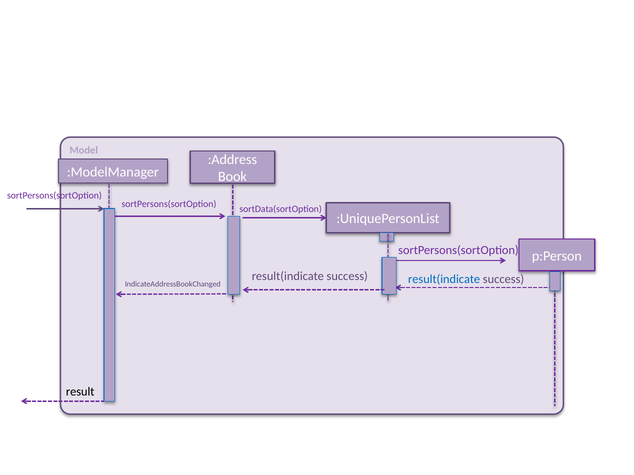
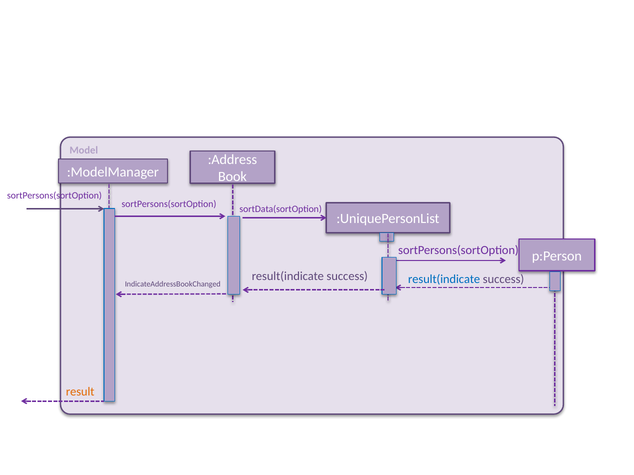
result colour: black -> orange (80, 392)
